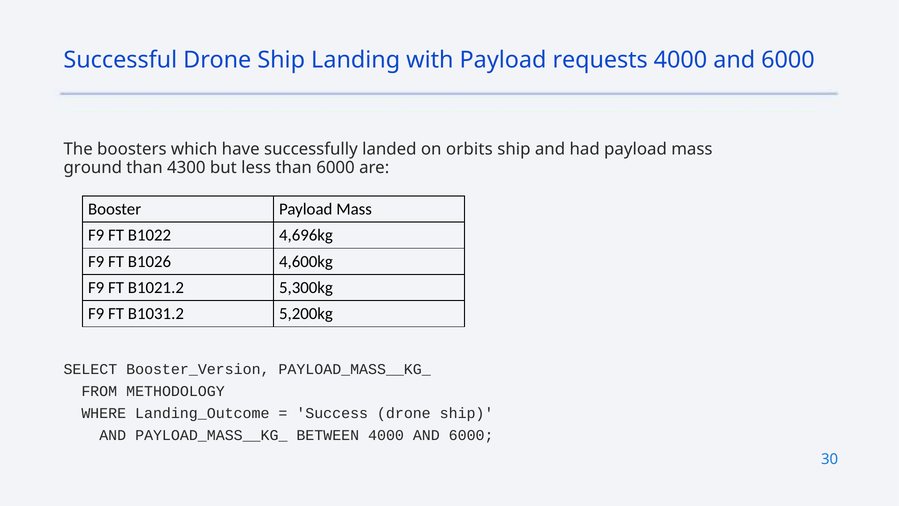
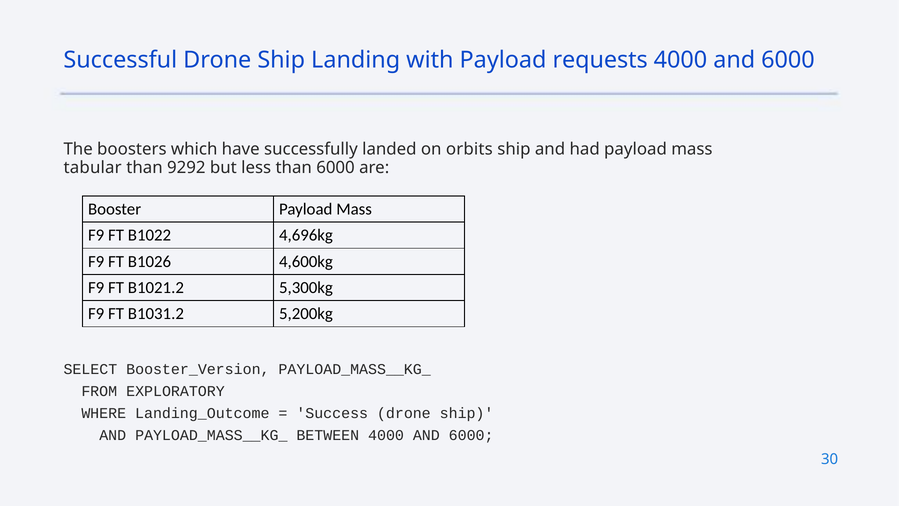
ground: ground -> tabular (93, 167)
4300: 4300 -> 9292 (186, 167)
METHODOLOGY: METHODOLOGY -> EXPLORATORY (175, 391)
